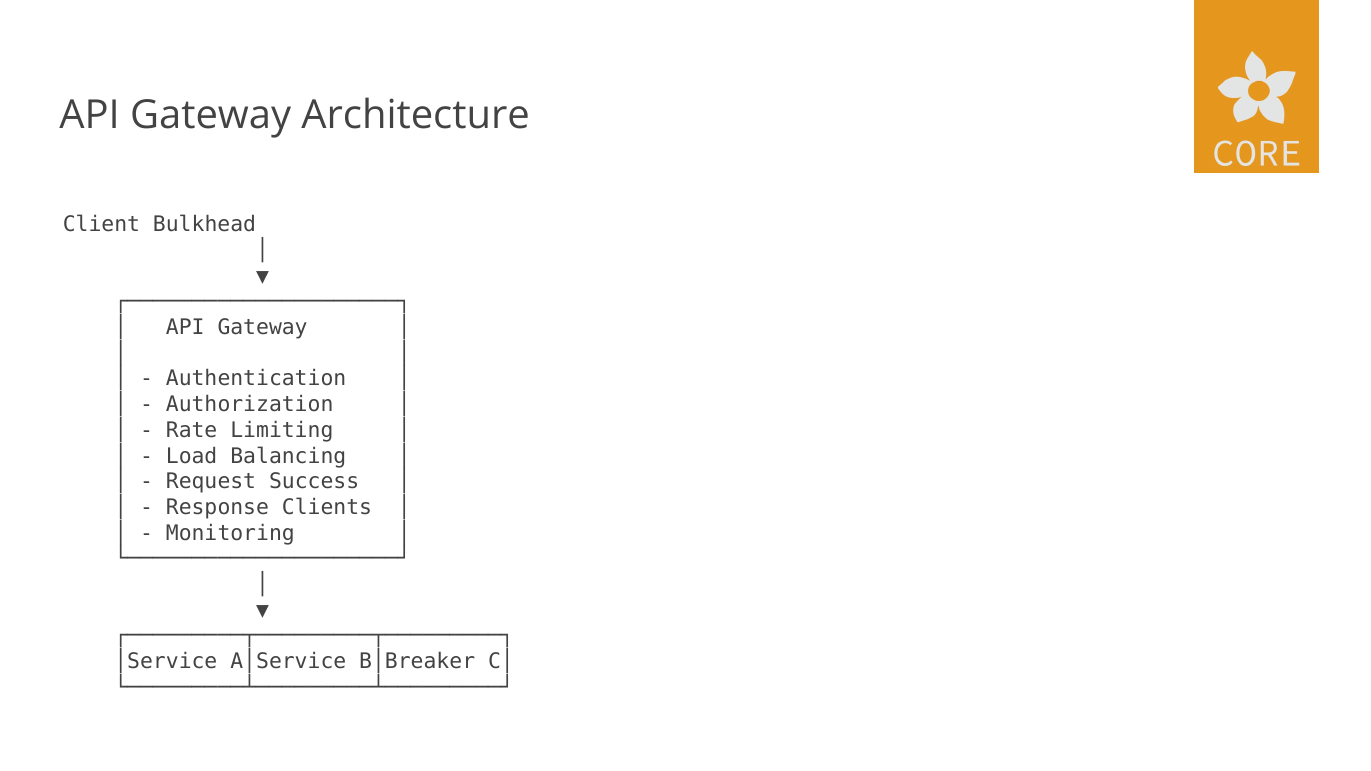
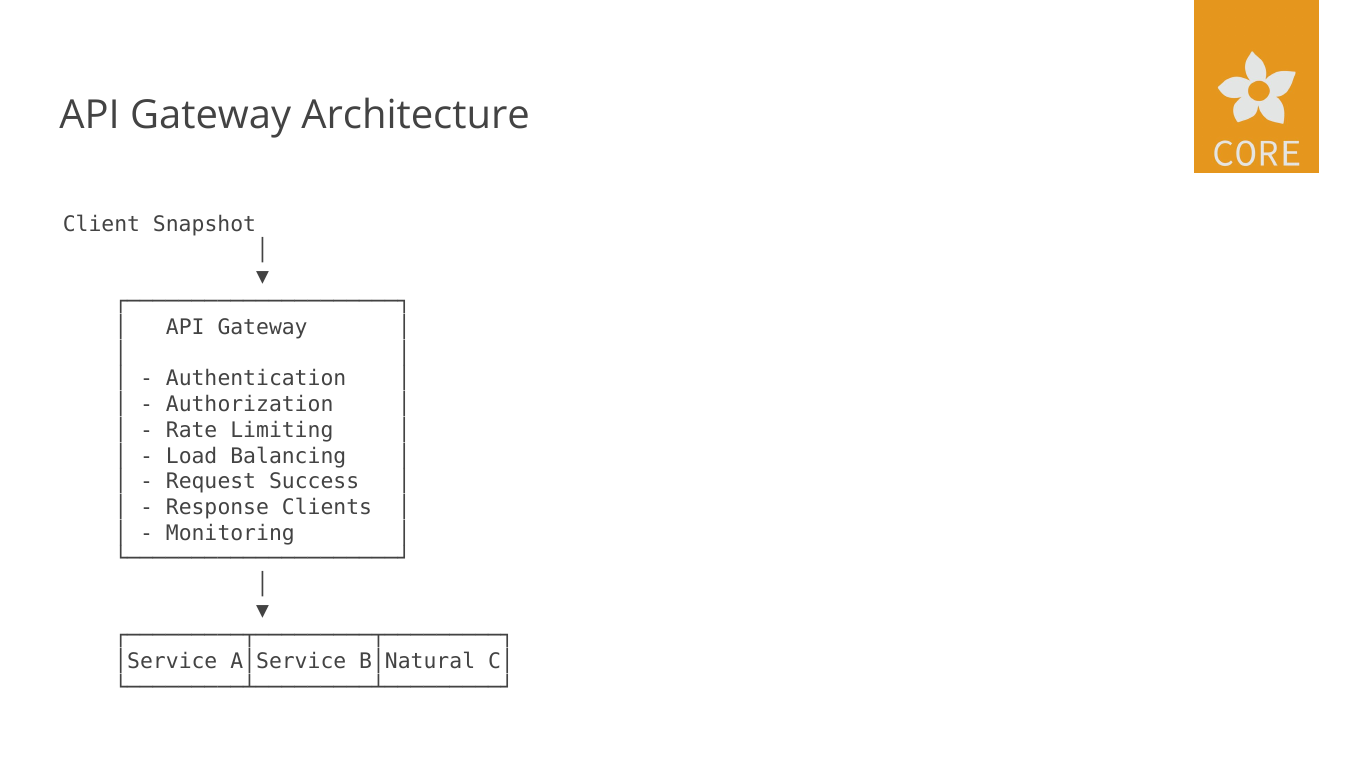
Bulkhead: Bulkhead -> Snapshot (205, 225)
B│Breaker: B│Breaker -> B│Natural (417, 662)
